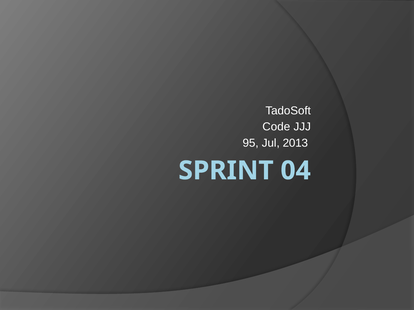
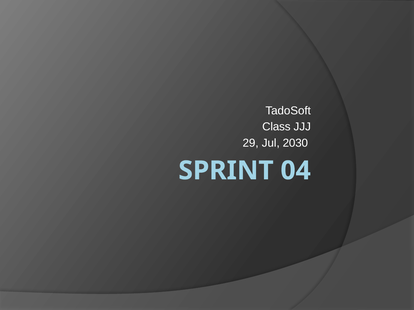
Code: Code -> Class (276, 127)
95: 95 -> 29 (251, 143)
2013: 2013 -> 2030 (295, 143)
